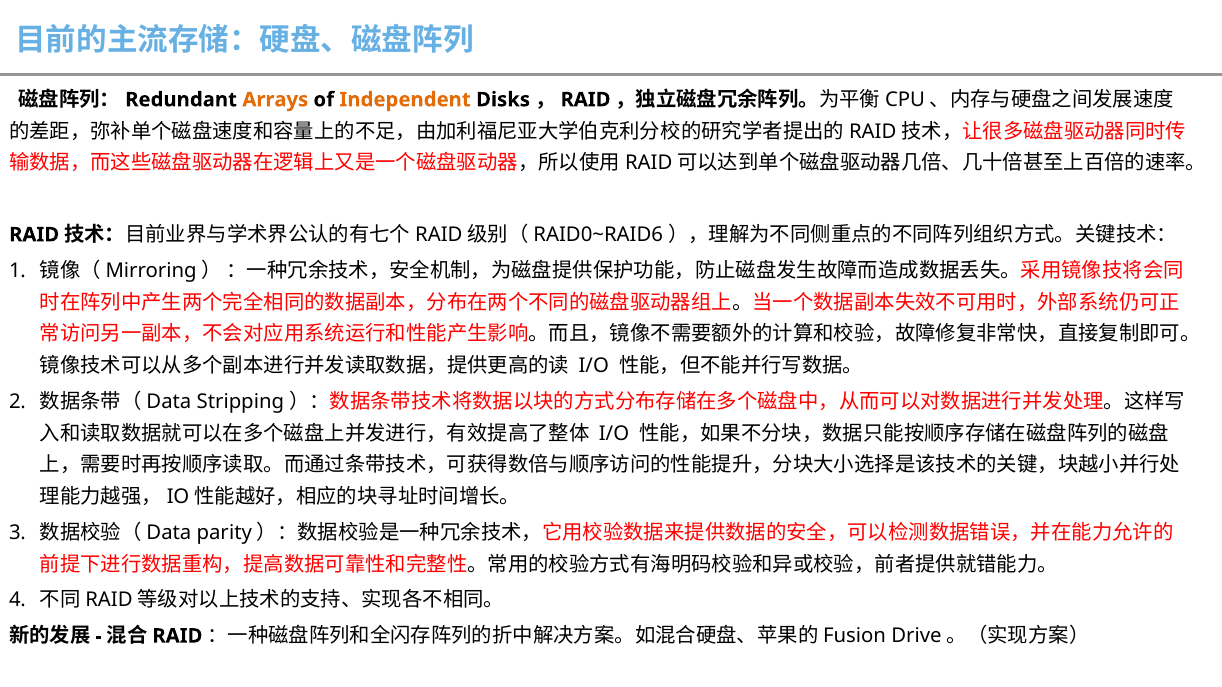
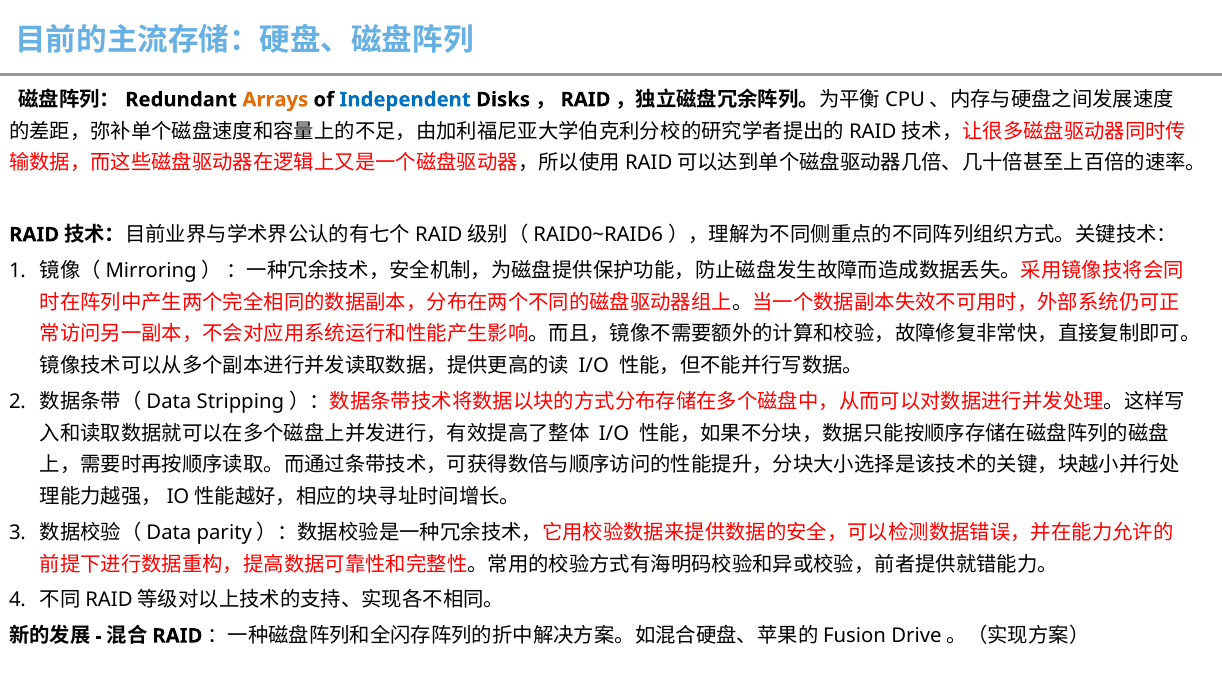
Independent colour: orange -> blue (405, 100)
